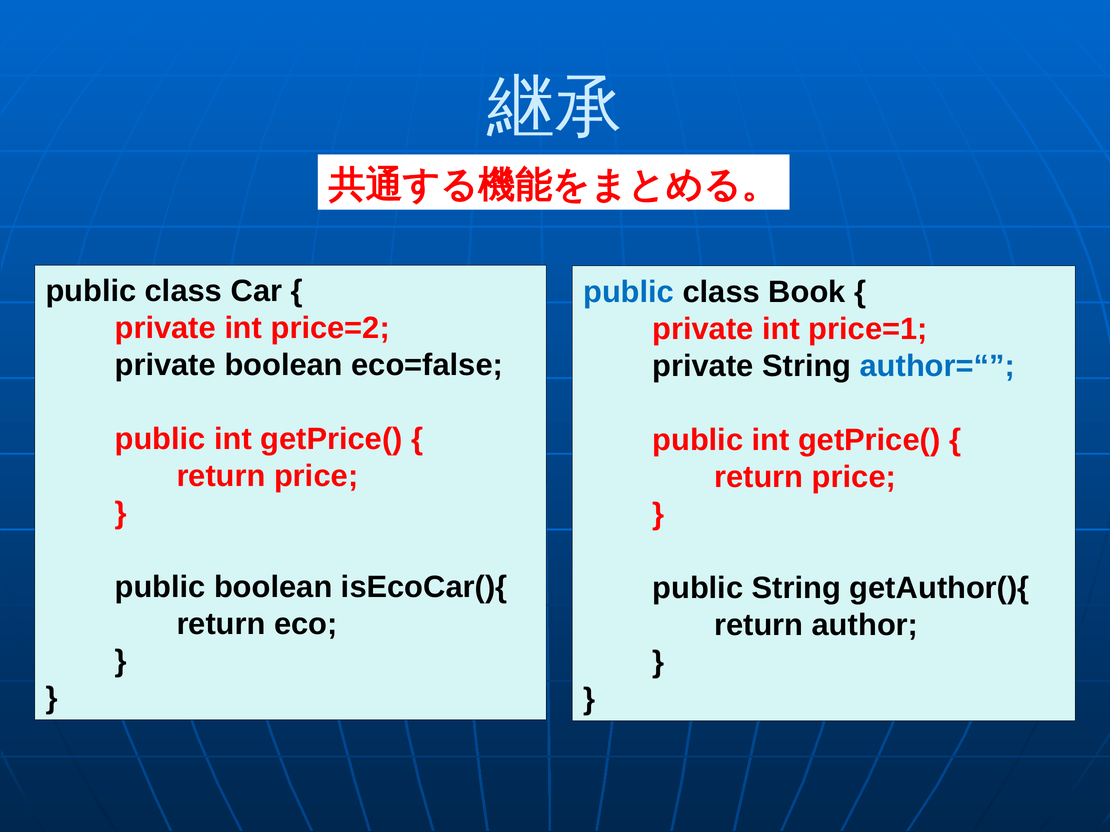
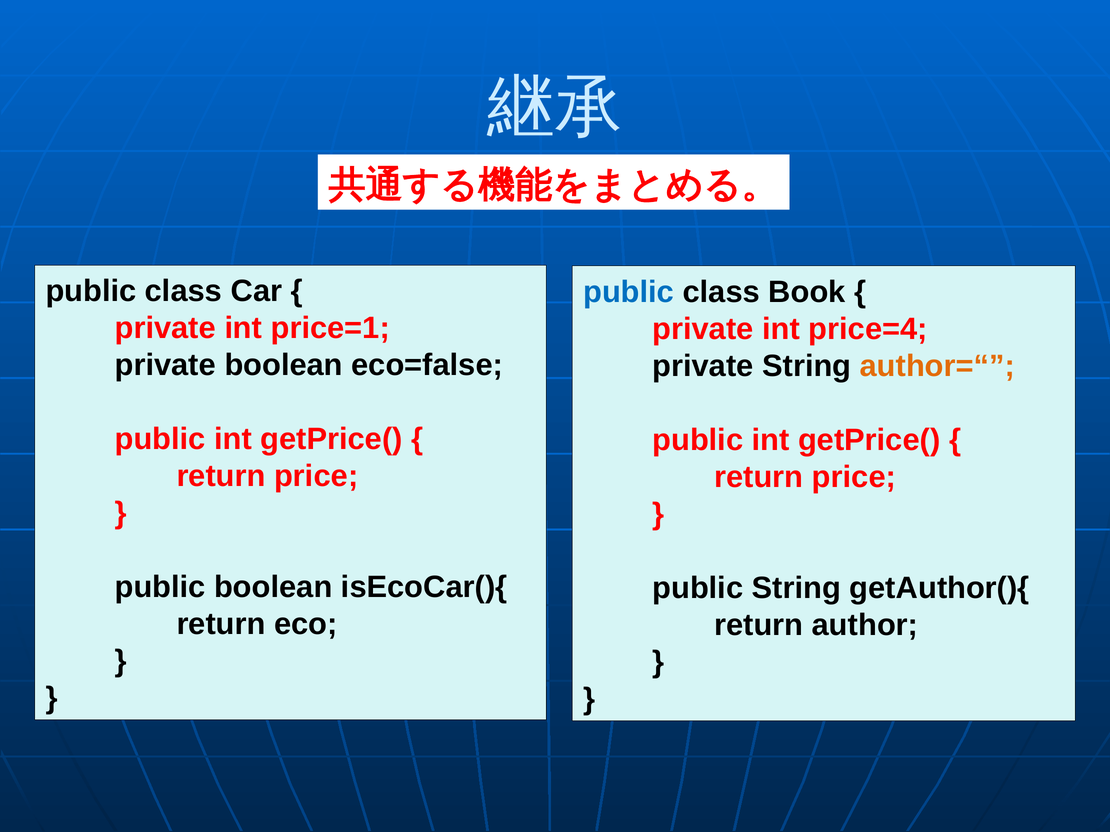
price=2: price=2 -> price=1 (330, 328)
price=1: price=1 -> price=4 (868, 329)
author=“ colour: blue -> orange (937, 366)
